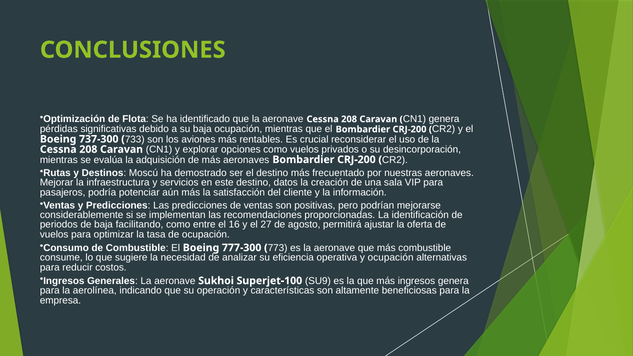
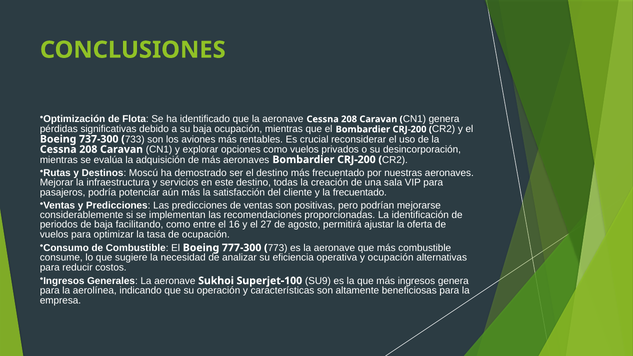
datos: datos -> todas (286, 183)
la información: información -> frecuentado (360, 192)
